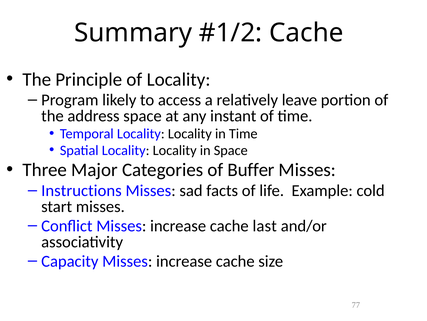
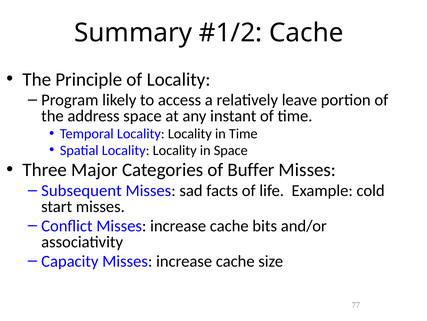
Instructions: Instructions -> Subsequent (81, 190)
last: last -> bits (265, 225)
